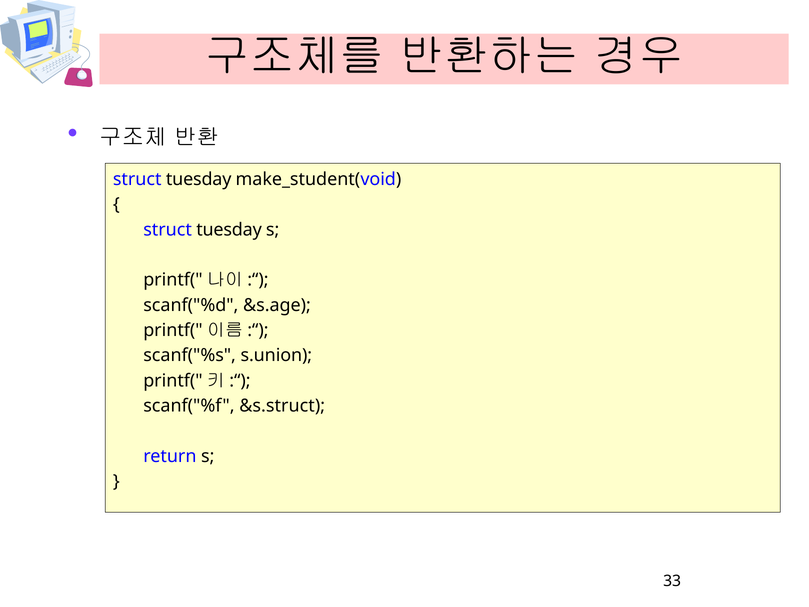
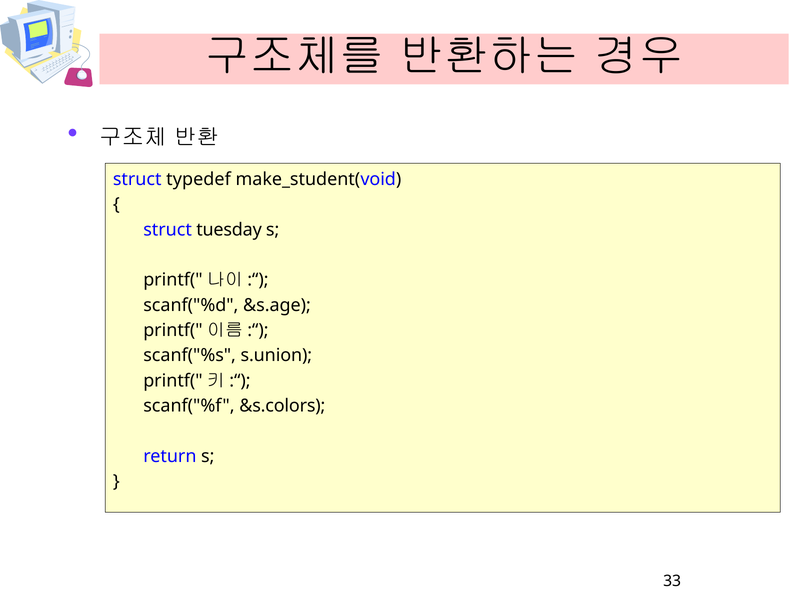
tuesday: tuesday -> typedef (199, 179)
&s.struct: &s.struct -> &s.colors (282, 406)
